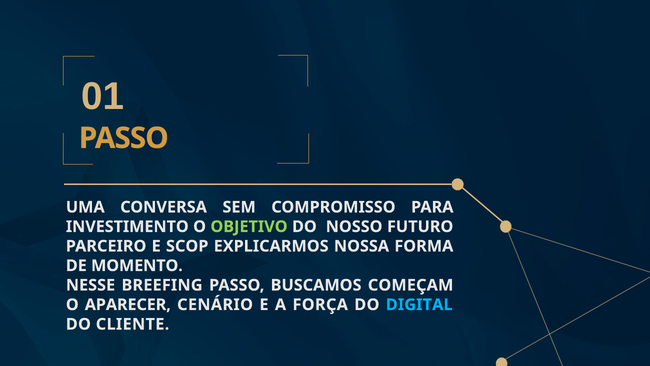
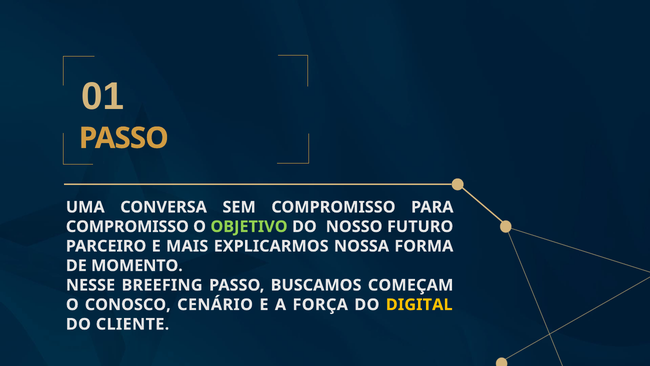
INVESTIMENTO: INVESTIMENTO -> COMPROMISSO (127, 226)
SCOP: SCOP -> MAIS (187, 246)
APARECER: APARECER -> CONOSCO (128, 304)
DIGITAL colour: light blue -> yellow (419, 304)
